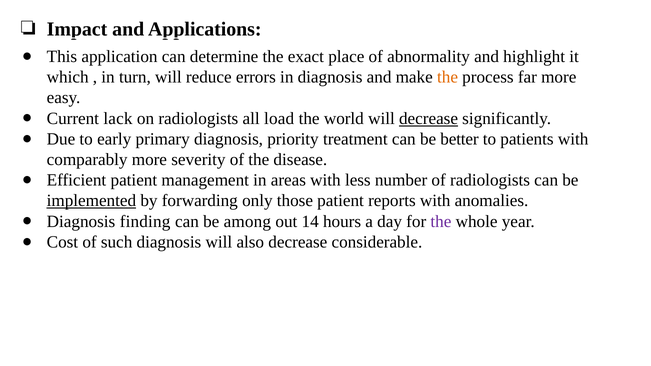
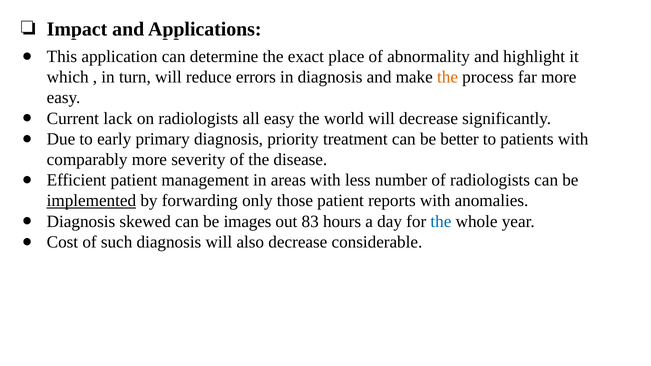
all load: load -> easy (279, 118)
decrease underline: present -> none (429, 118)
finding: finding -> skewed (145, 221)
among: among -> images (248, 221)
14: 14 -> 83 (310, 221)
the colour: purple -> blue (441, 221)
